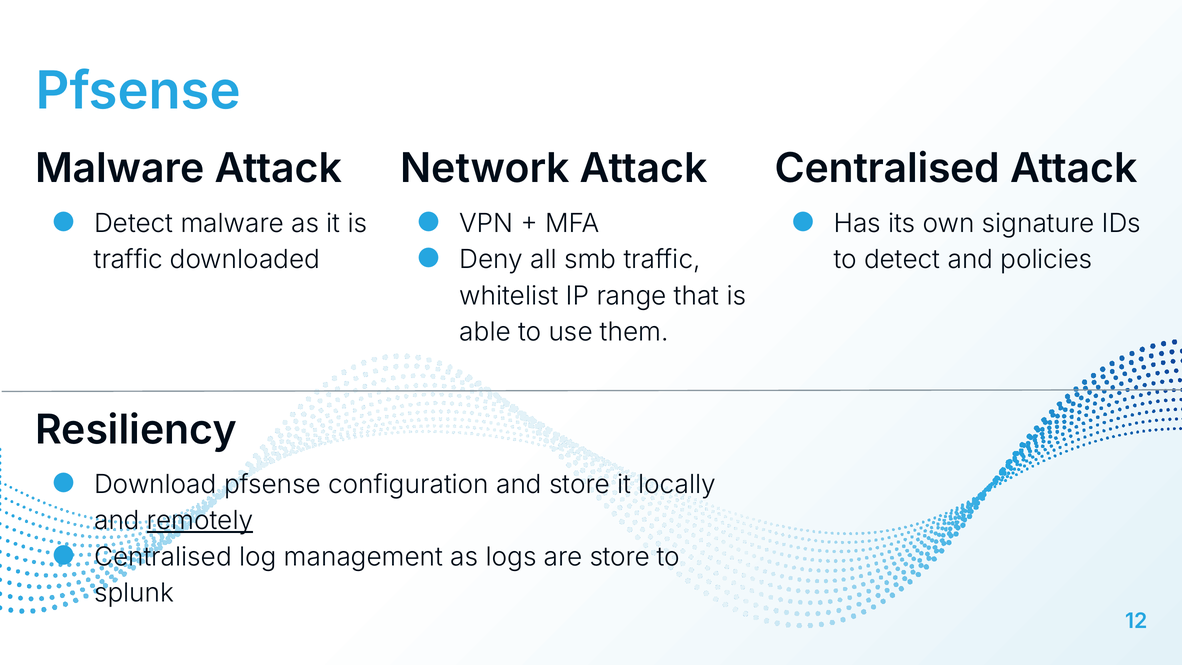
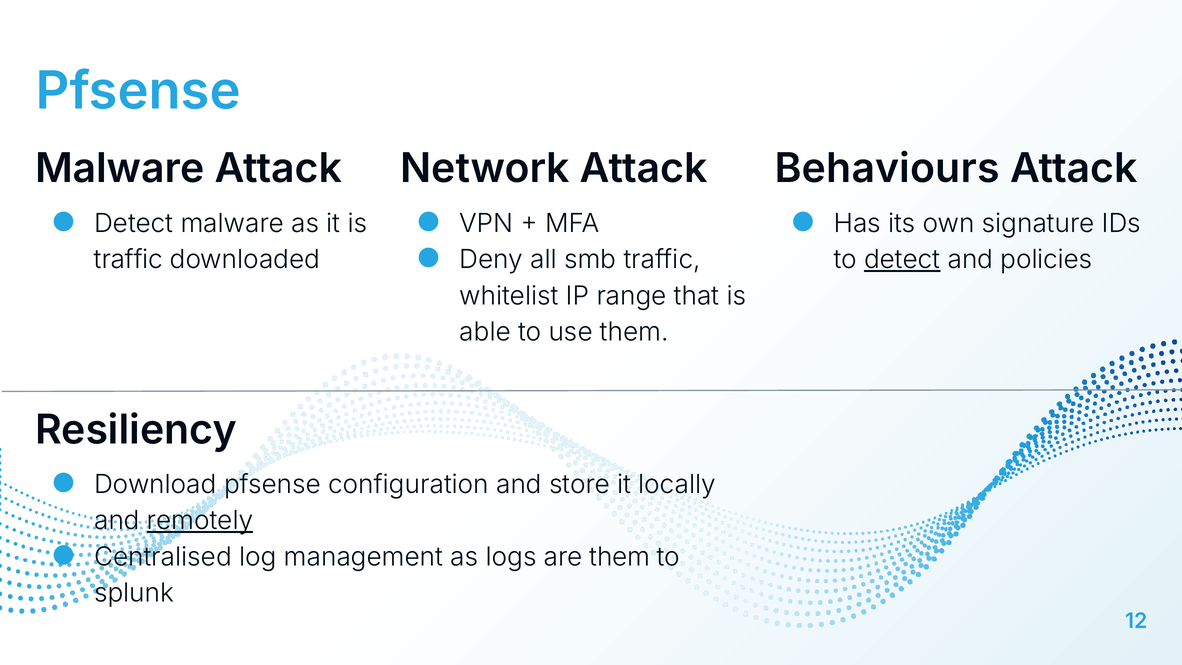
Centralised: Centralised -> Behaviours (887, 169)
detect underline: none -> present (902, 260)
are store: store -> them (620, 557)
